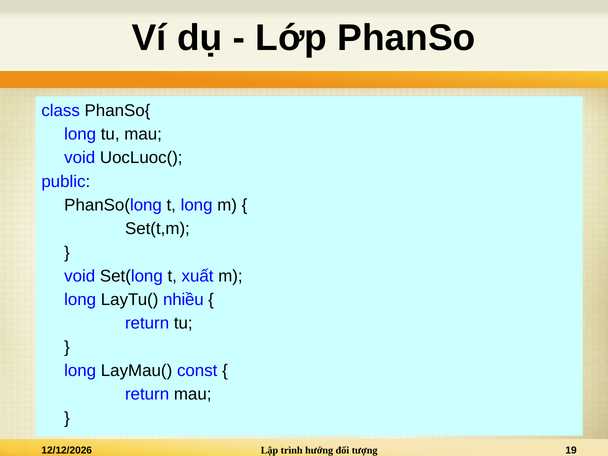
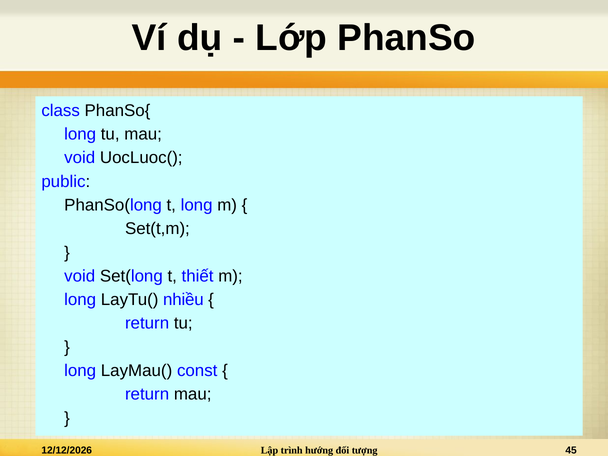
xuất: xuất -> thiết (198, 276)
19: 19 -> 45 (571, 451)
